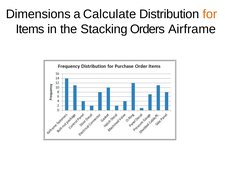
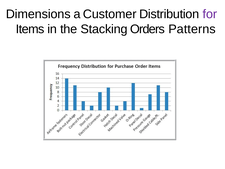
Calculate: Calculate -> Customer (110, 14)
for colour: orange -> purple (210, 14)
Airframe: Airframe -> Patterns (192, 29)
